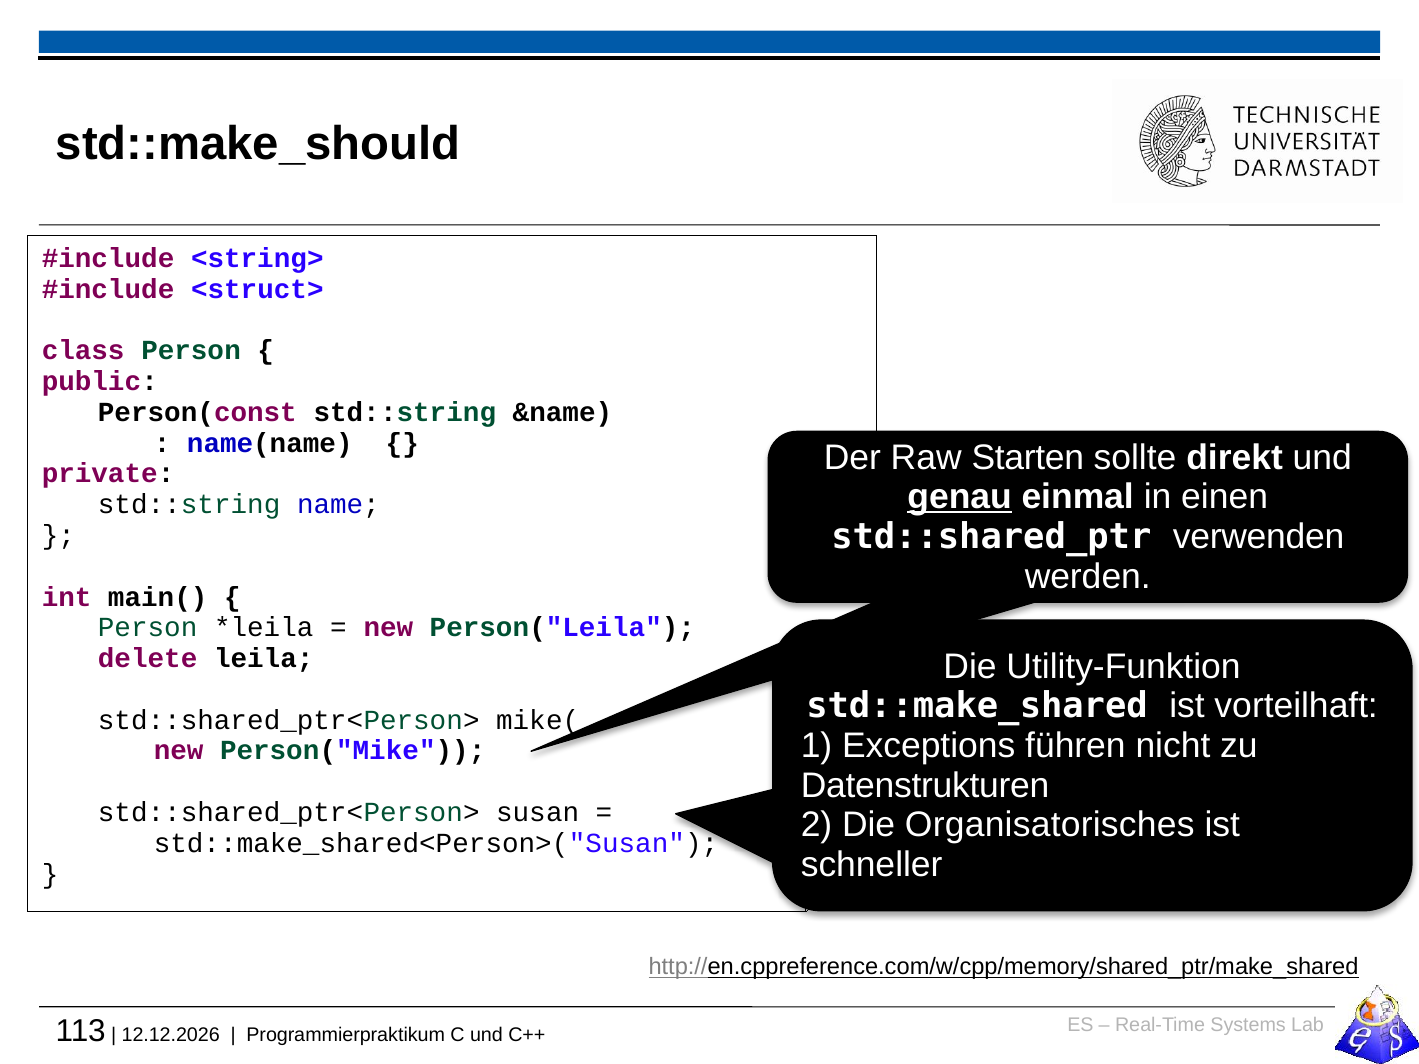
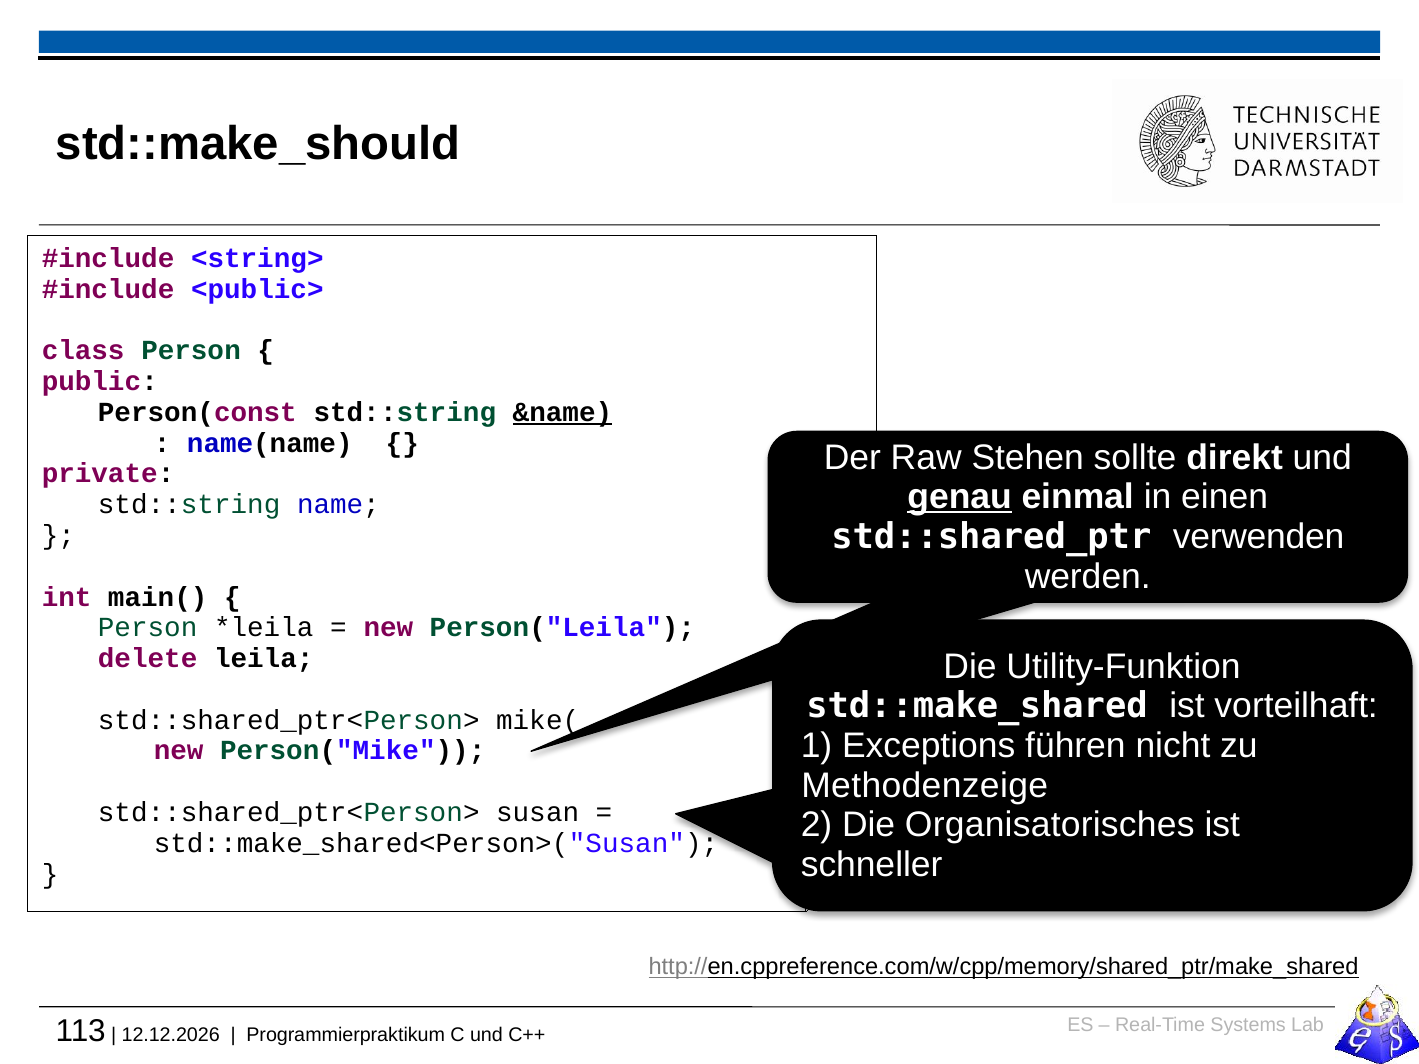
<struct>: <struct> -> <public> (257, 289)
&name underline: none -> present (562, 412)
Starten: Starten -> Stehen (1028, 458)
Datenstrukturen: Datenstrukturen -> Methodenzeige (925, 786)
